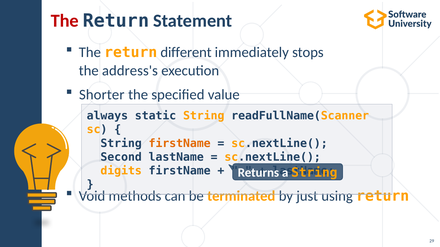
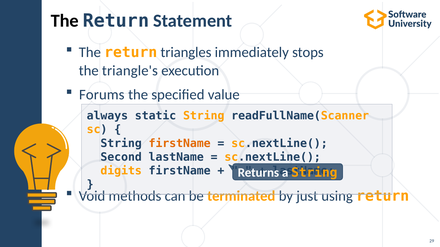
The colour: red -> black (65, 21)
different: different -> triangles (186, 52)
address's: address's -> triangle's (130, 71)
Shorter: Shorter -> Forums (102, 95)
